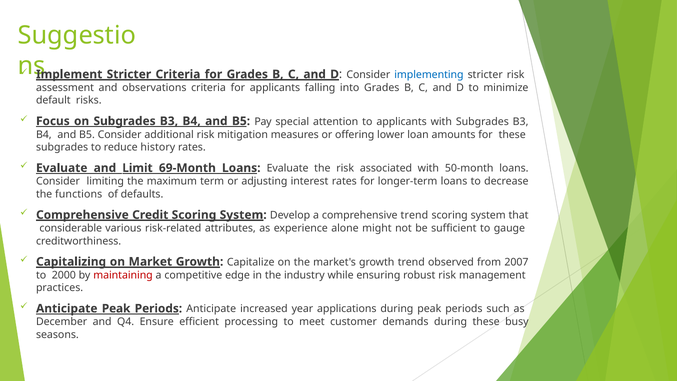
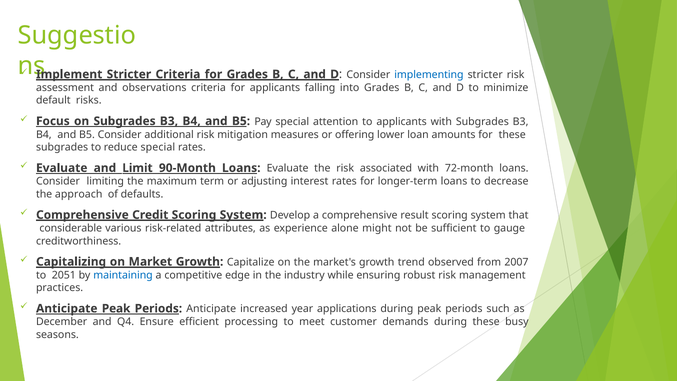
reduce history: history -> special (158, 147)
69-Month: 69-Month -> 90-Month (187, 168)
50-month: 50-month -> 72-month (469, 168)
functions: functions -> approach (79, 194)
comprehensive trend: trend -> result (415, 215)
2000: 2000 -> 2051 (64, 275)
maintaining colour: red -> blue (123, 275)
